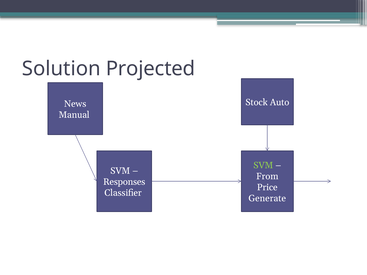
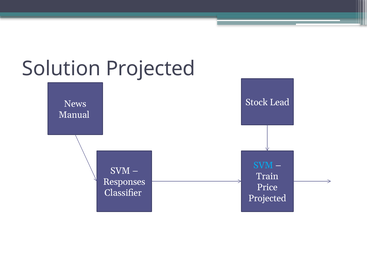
Auto: Auto -> Lead (280, 103)
SVM colour: light green -> light blue (263, 166)
From: From -> Train (267, 177)
Generate: Generate -> Projected (267, 199)
